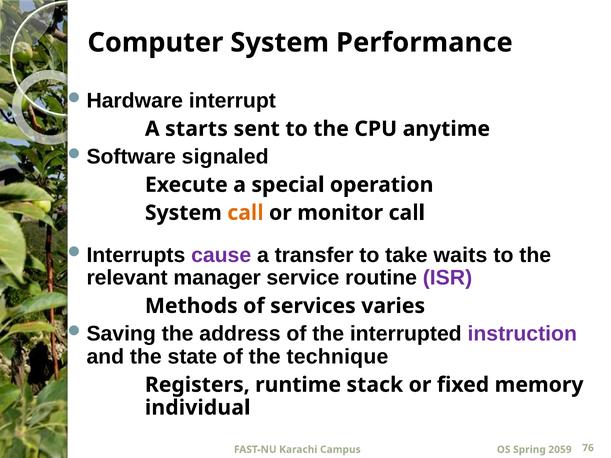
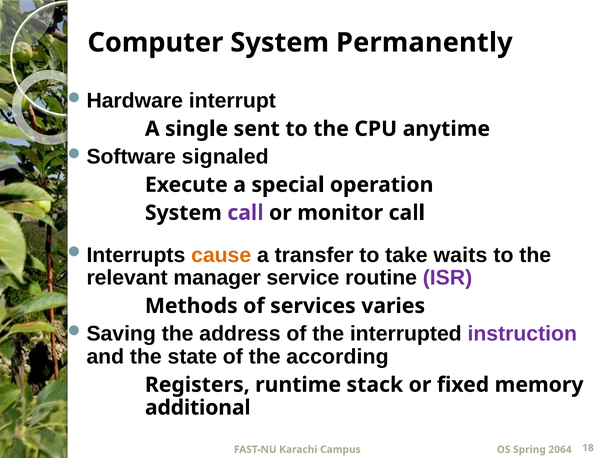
Performance: Performance -> Permanently (424, 43)
starts: starts -> single (197, 129)
call colour: orange -> purple (245, 213)
cause colour: purple -> orange (221, 255)
technique: technique -> according (337, 357)
individual: individual -> additional (198, 408)
2059: 2059 -> 2064 (560, 450)
76: 76 -> 18 (588, 448)
